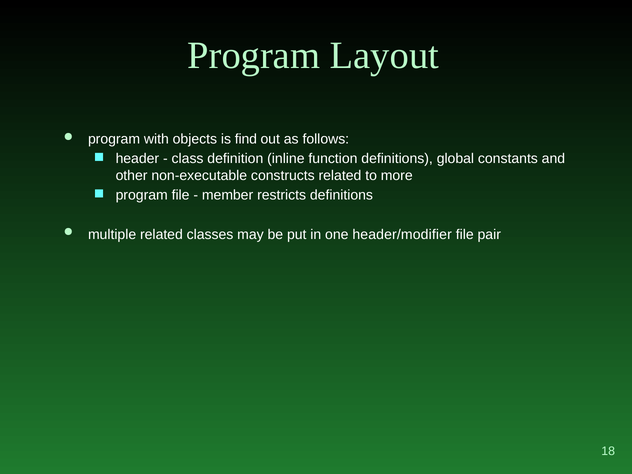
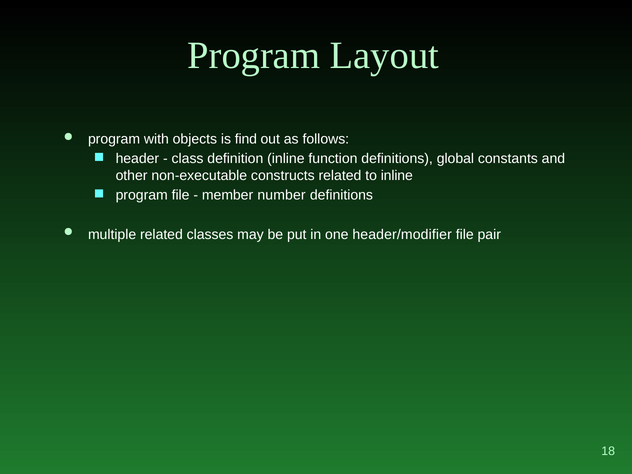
to more: more -> inline (397, 175)
restricts: restricts -> number (282, 195)
